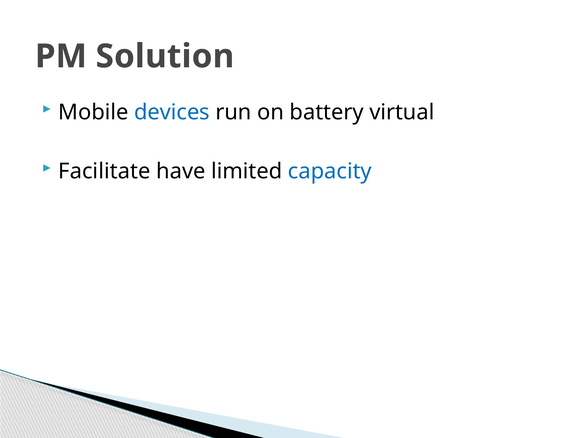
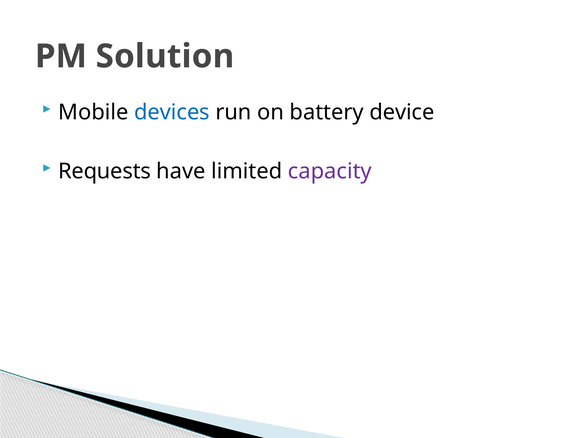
virtual: virtual -> device (402, 112)
Facilitate: Facilitate -> Requests (104, 171)
capacity colour: blue -> purple (330, 171)
